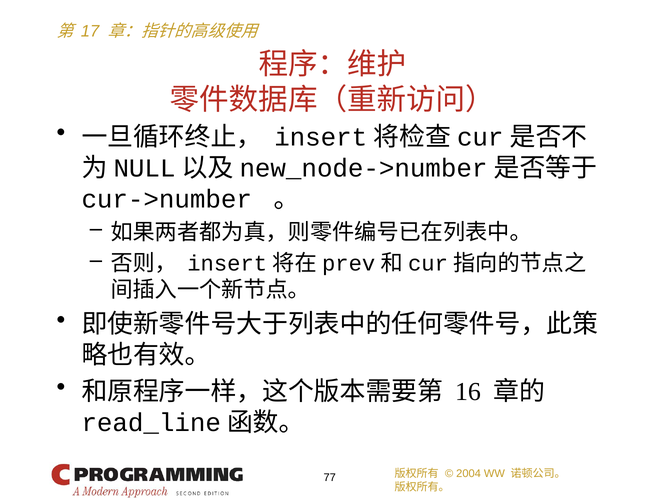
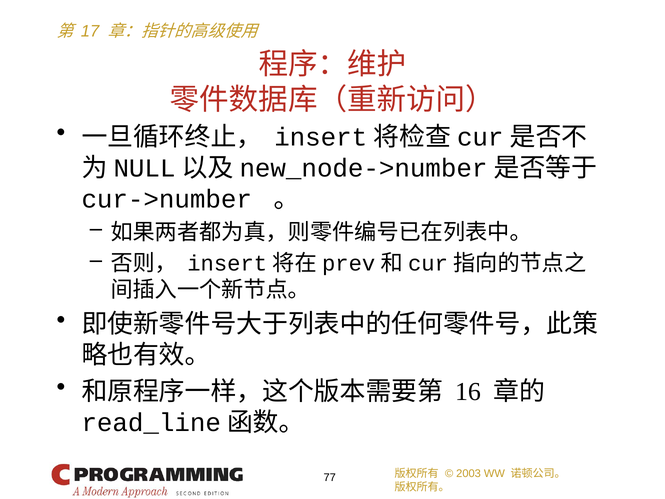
2004: 2004 -> 2003 (469, 473)
